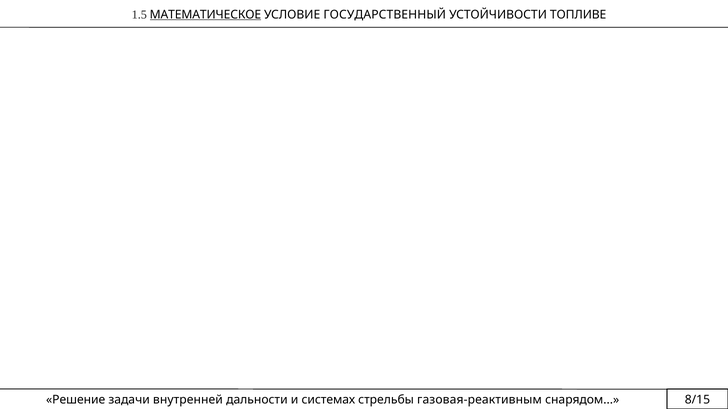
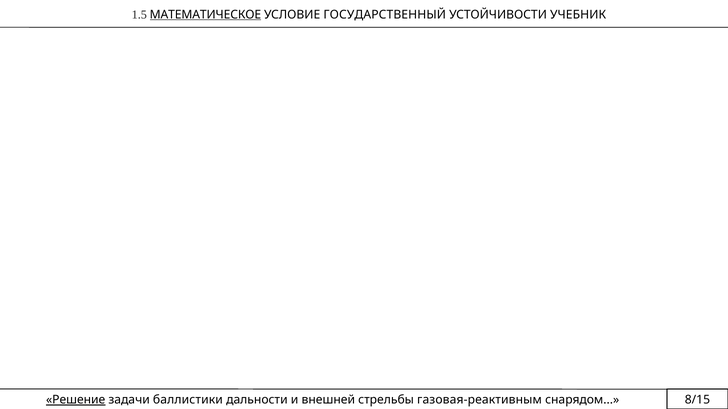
ТОПЛИВЕ: ТОПЛИВЕ -> УЧЕБНИК (578, 15)
Решение underline: none -> present (76, 400)
внутренней: внутренней -> баллистики (188, 400)
системах: системах -> внешней (328, 400)
